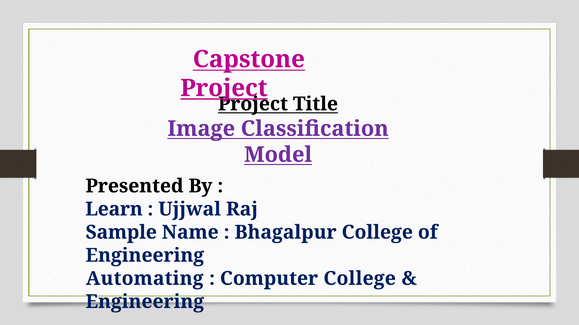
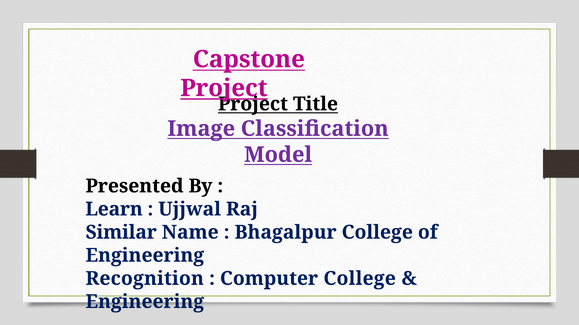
Sample: Sample -> Similar (121, 233)
Automating: Automating -> Recognition (145, 279)
